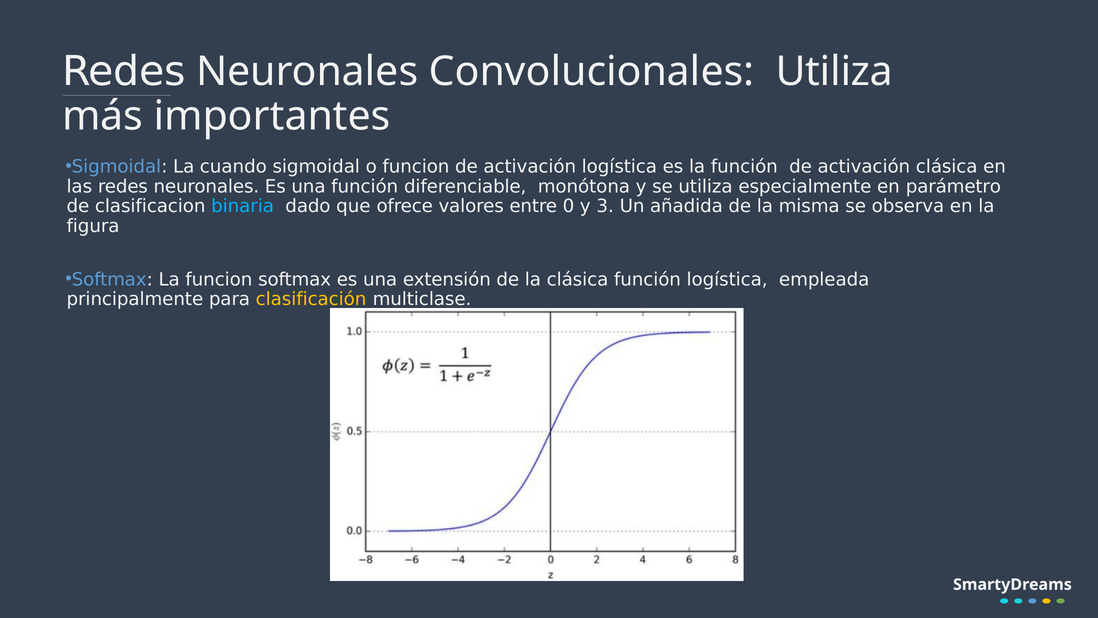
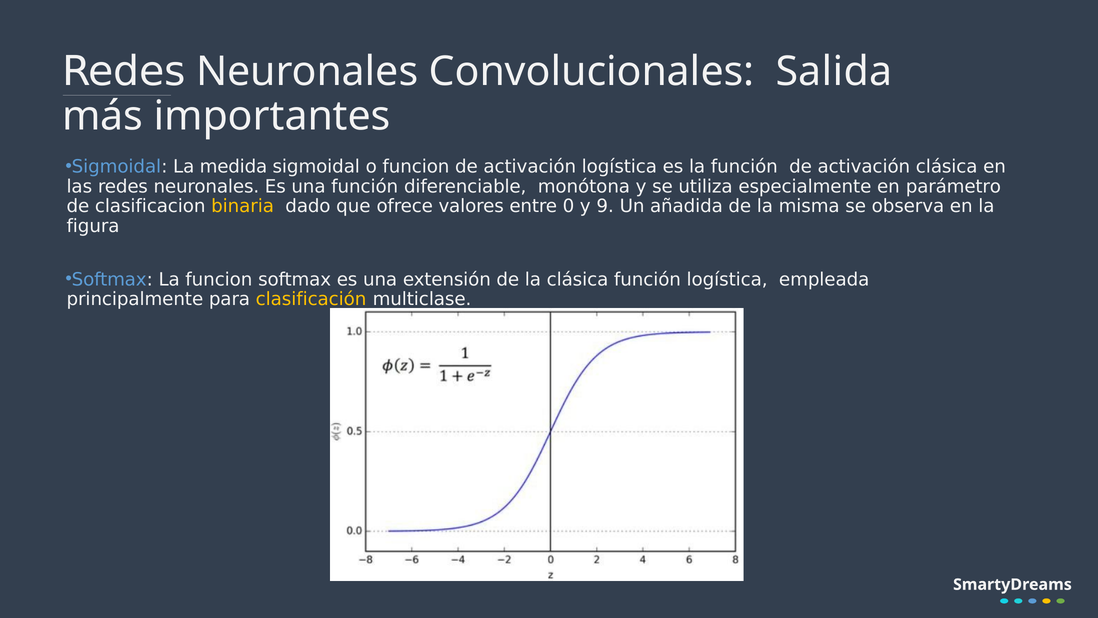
Convolucionales Utiliza: Utiliza -> Salida (834, 72)
cuando: cuando -> medida (233, 167)
binaria colour: light blue -> yellow (243, 206)
3: 3 -> 9 (605, 206)
